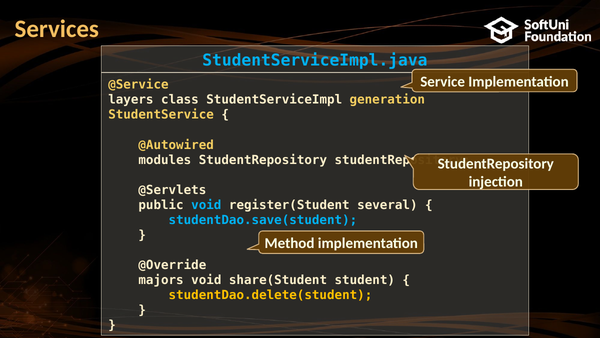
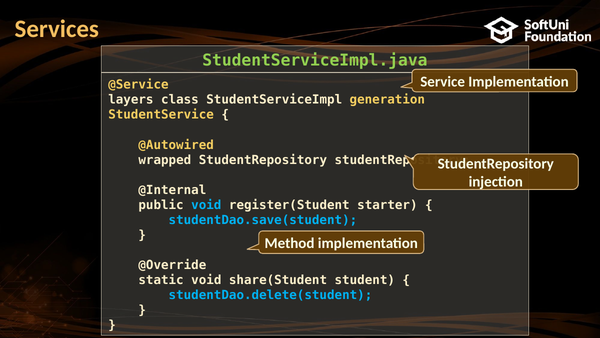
StudentServiceImpl.java colour: light blue -> light green (315, 60)
modules: modules -> wrapped (165, 160)
@Servlets: @Servlets -> @Internal (172, 190)
several: several -> starter (387, 205)
majors: majors -> static (161, 280)
studentDao.delete(student colour: yellow -> light blue (270, 295)
